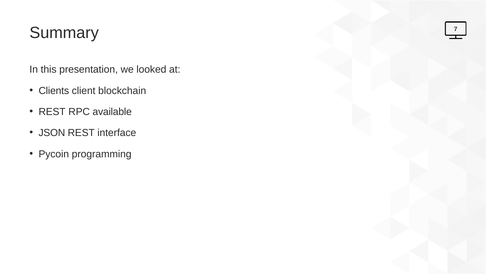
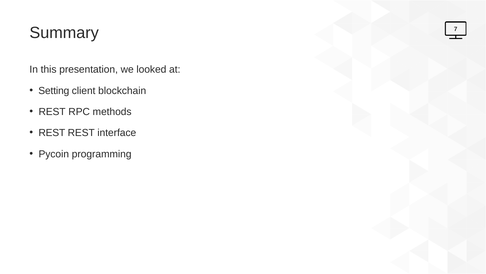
Clients: Clients -> Setting (54, 90)
available: available -> methods (112, 112)
JSON: JSON -> REST (52, 133)
